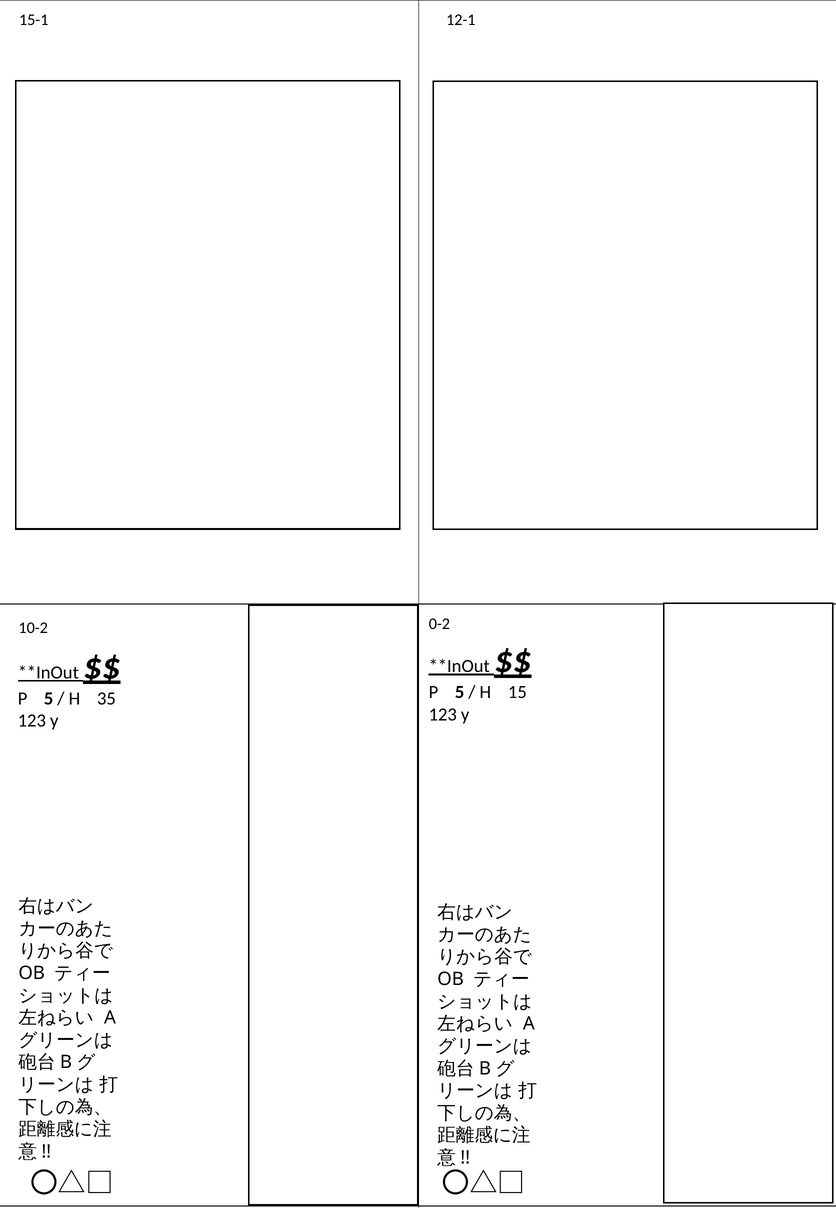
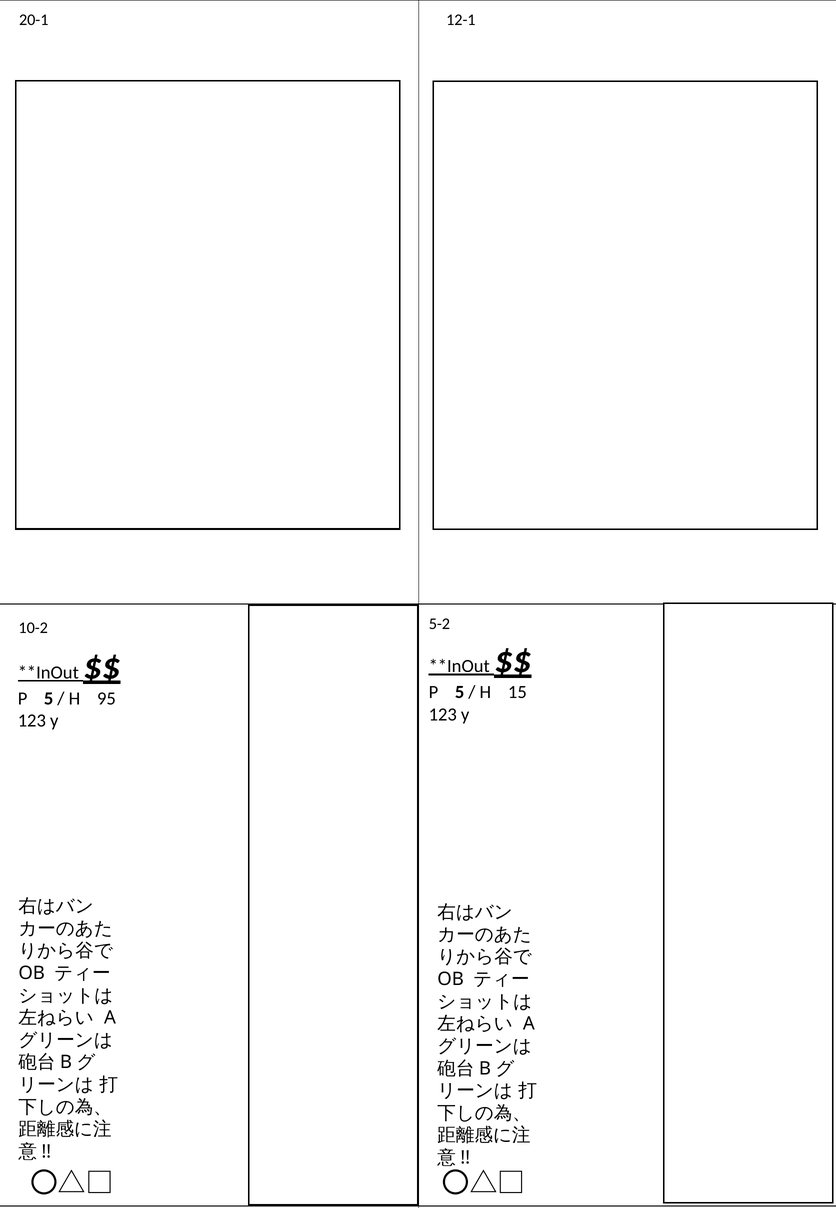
15-1: 15-1 -> 20-1 (34, 20)
0-2: 0-2 -> 5-2 (439, 623)
35: 35 -> 95 (106, 698)
